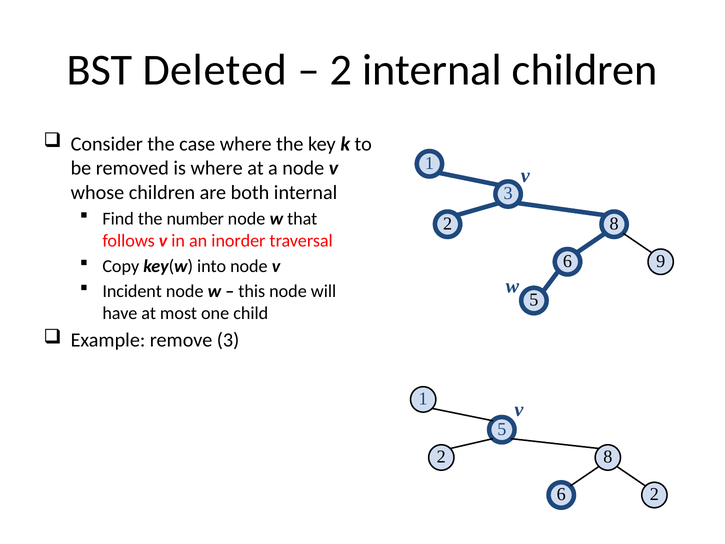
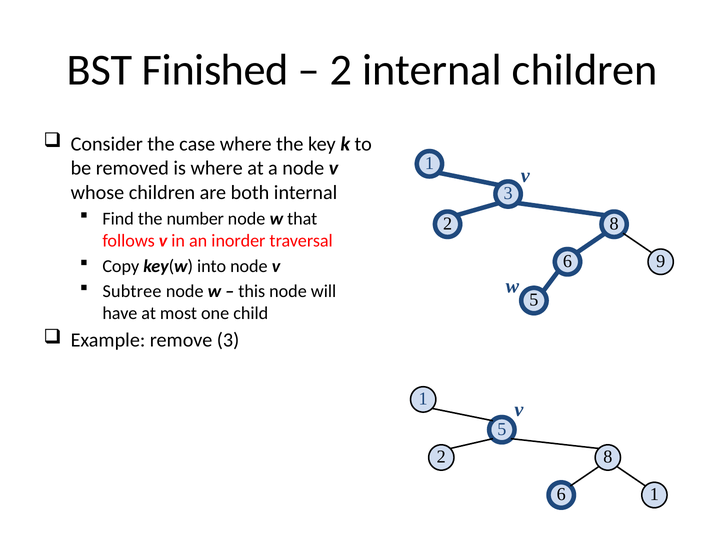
Deleted: Deleted -> Finished (215, 70)
Incident: Incident -> Subtree (132, 291)
6 2: 2 -> 1 (654, 494)
